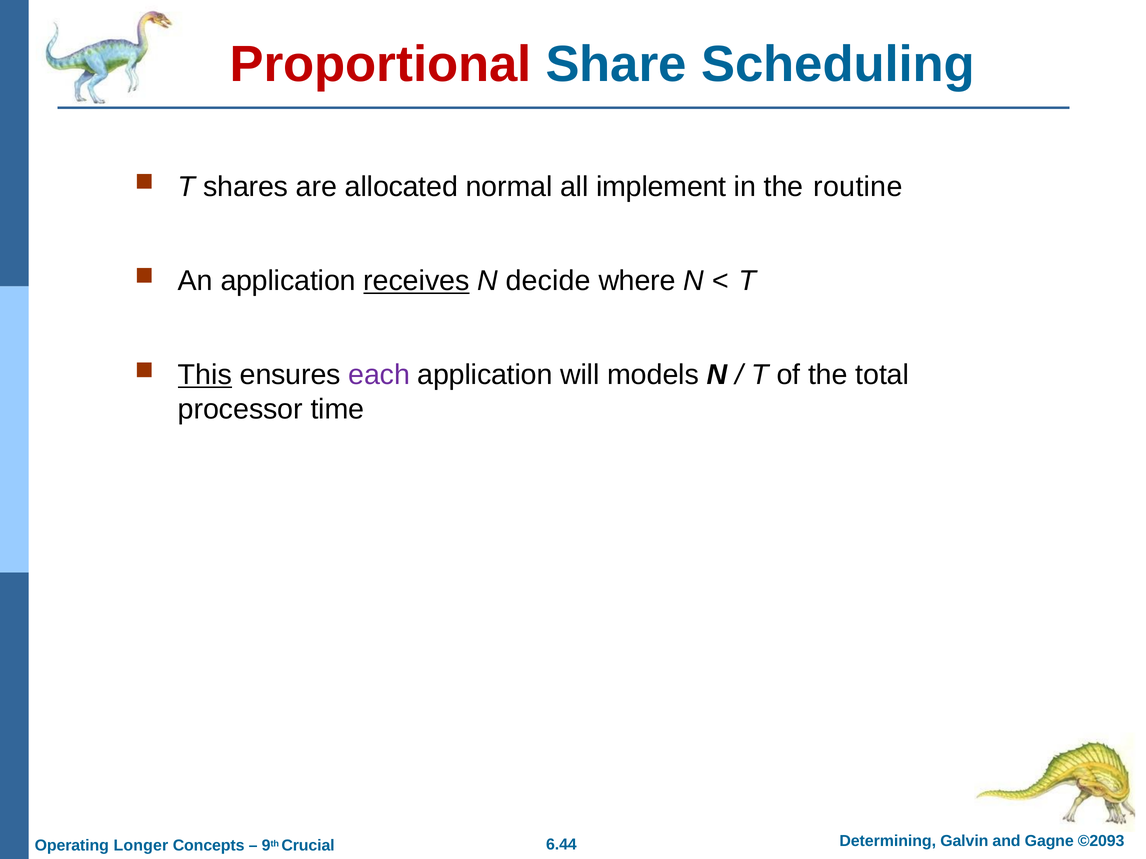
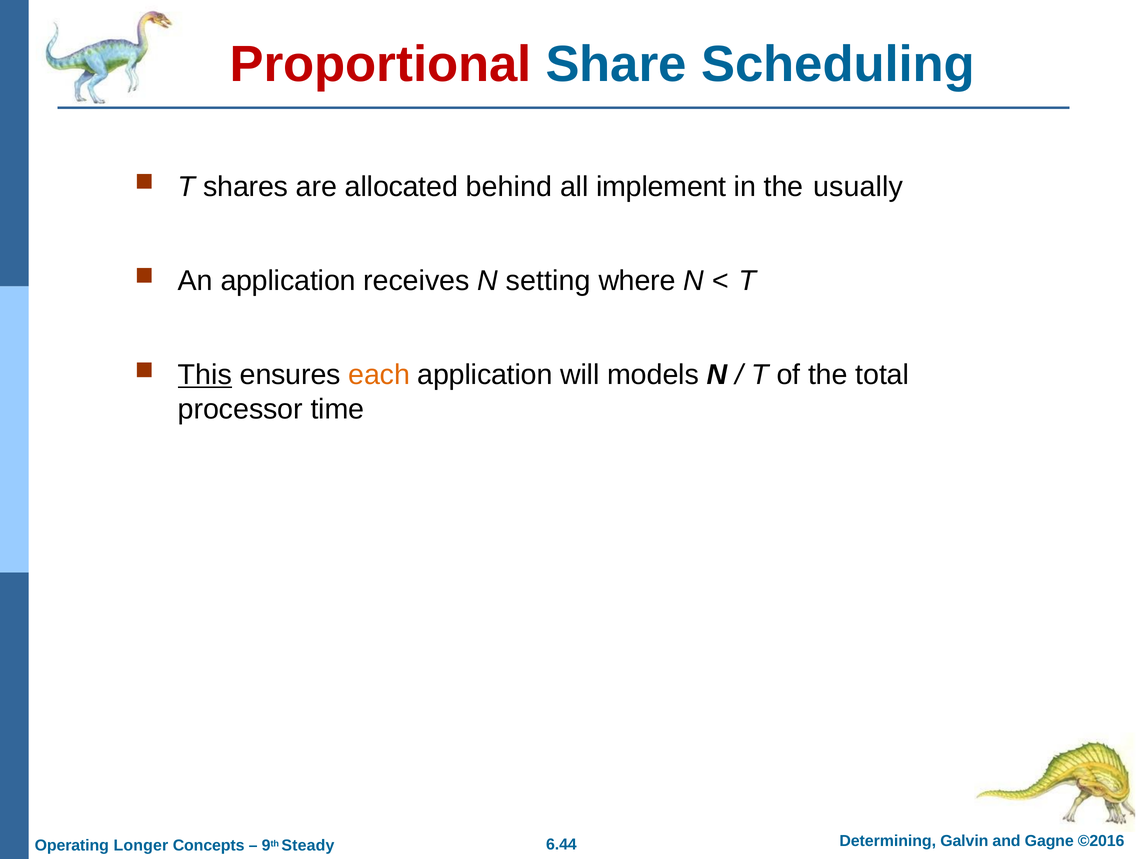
normal: normal -> behind (509, 187)
routine: routine -> usually (858, 187)
receives underline: present -> none (416, 281)
decide: decide -> setting (548, 281)
each colour: purple -> orange (379, 375)
©2093: ©2093 -> ©2016 (1101, 842)
Crucial: Crucial -> Steady (308, 846)
